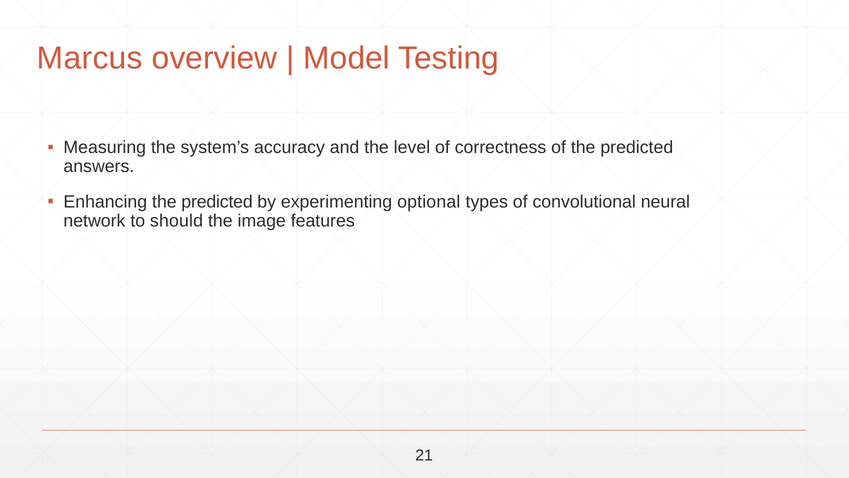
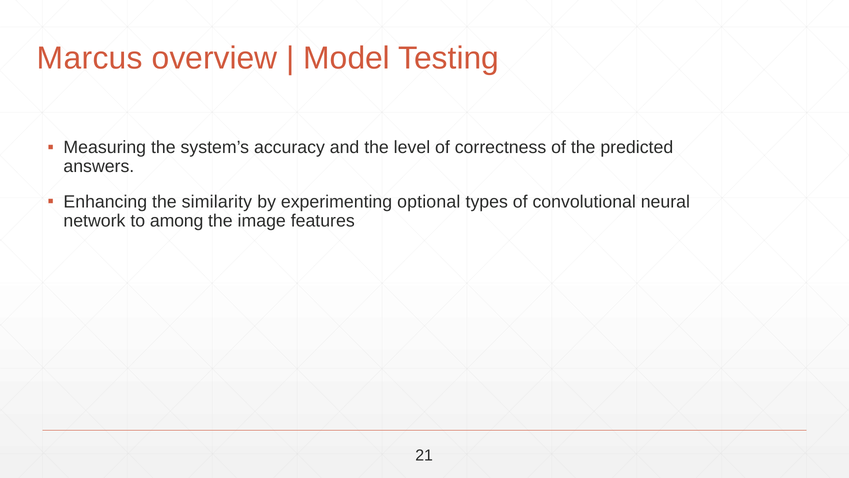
Enhancing the predicted: predicted -> similarity (217, 202)
should: should -> among (177, 221)
